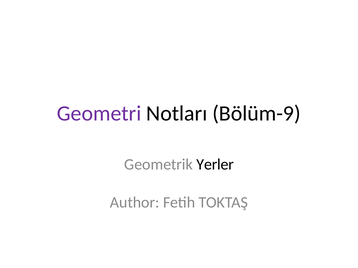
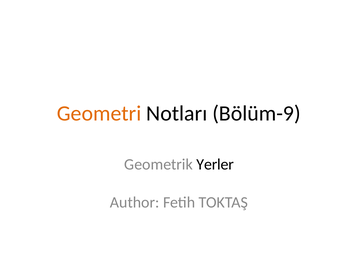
Geometri colour: purple -> orange (99, 114)
